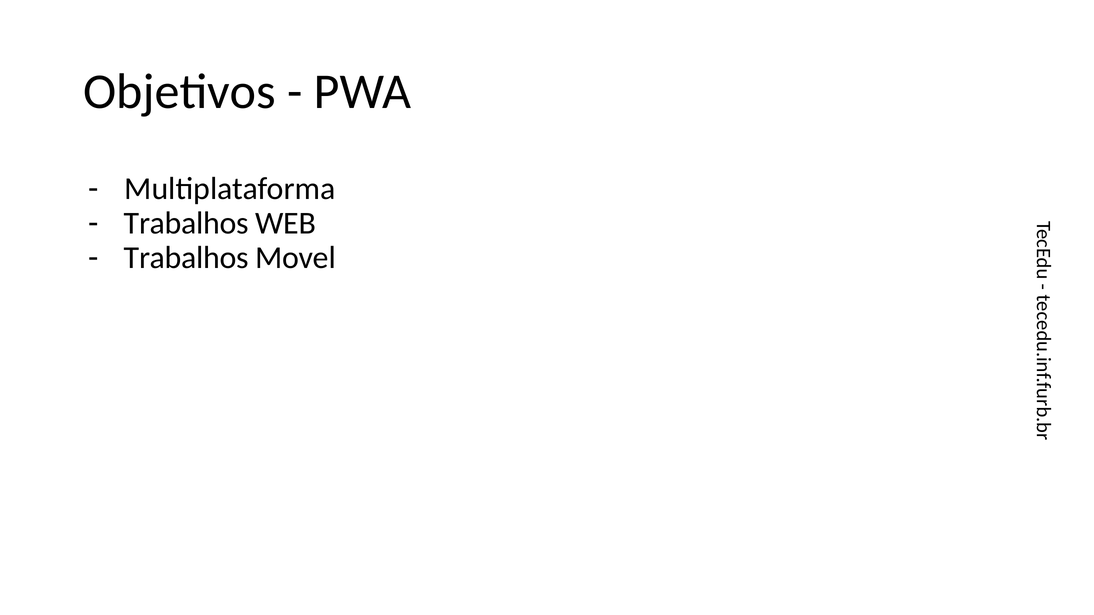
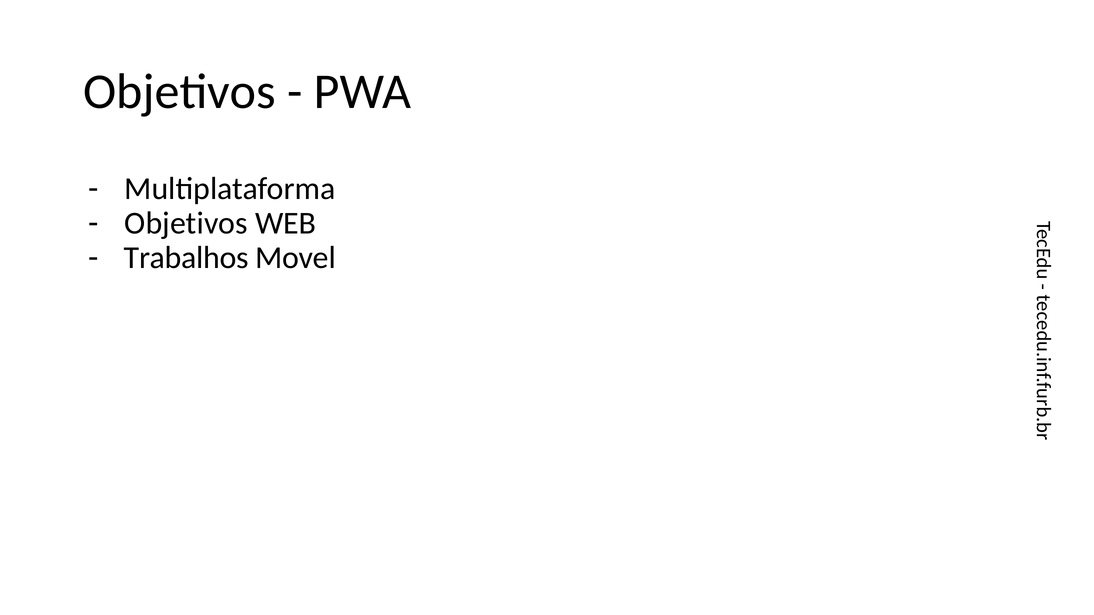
Trabalhos: Trabalhos -> Objetivos (186, 224)
